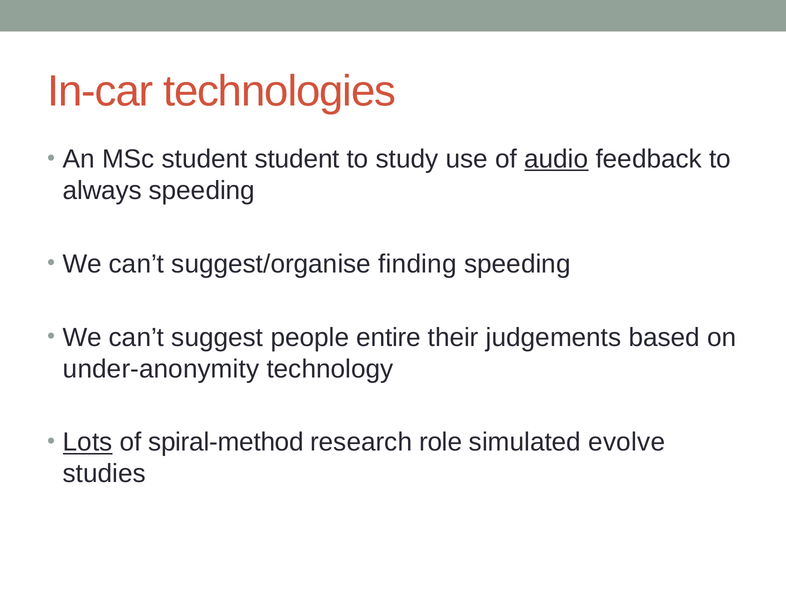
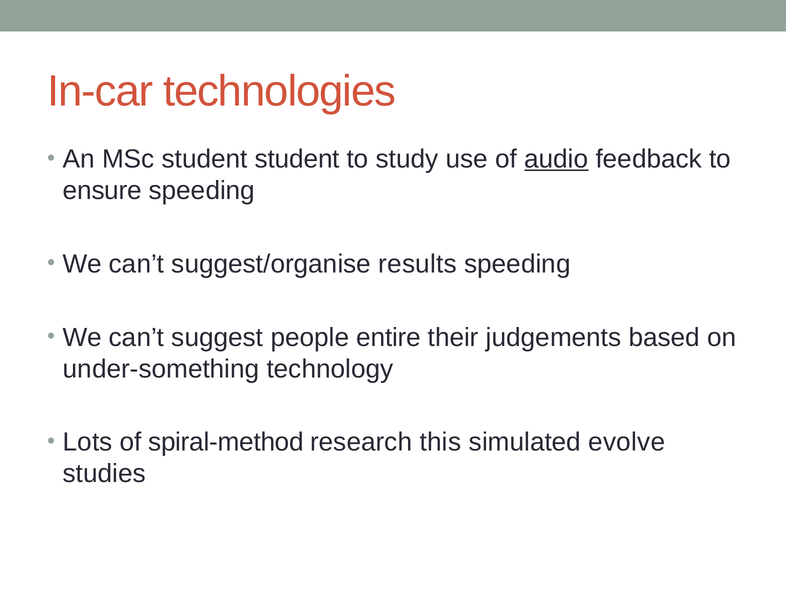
always: always -> ensure (102, 190)
finding: finding -> results (418, 264)
under-anonymity: under-anonymity -> under-something (161, 369)
Lots underline: present -> none (88, 442)
role: role -> this (440, 442)
